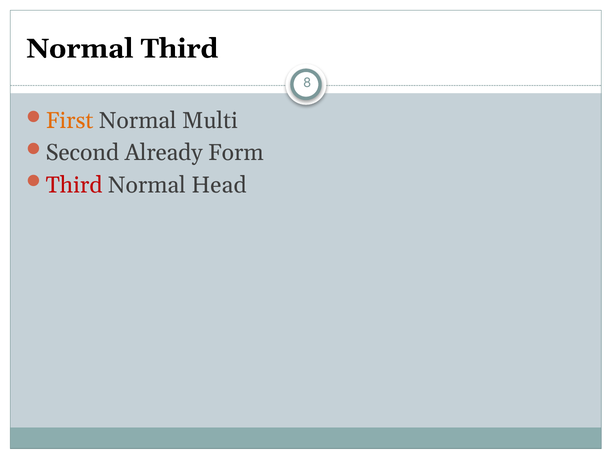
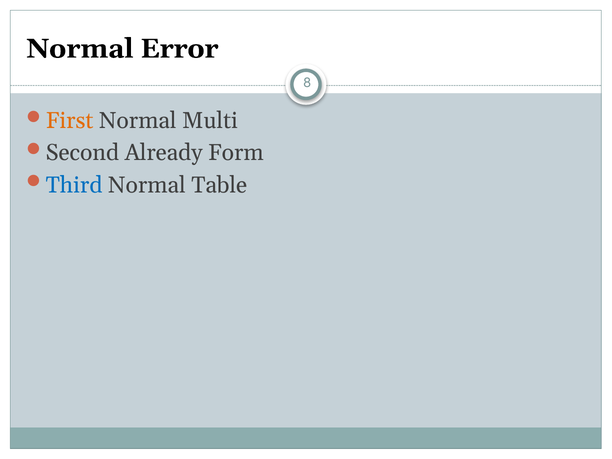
Normal Third: Third -> Error (179, 49)
Third colour: red -> blue (74, 185)
Head: Head -> Table (219, 185)
